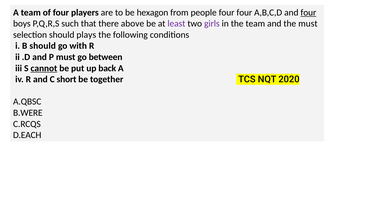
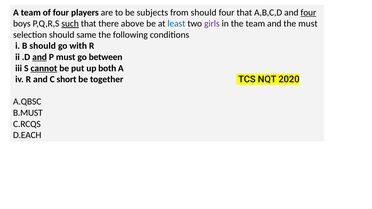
hexagon: hexagon -> subjects (152, 12)
from people: people -> should (204, 12)
four four: four -> that (244, 12)
such underline: none -> present (70, 24)
least colour: purple -> blue (176, 24)
plays: plays -> same (86, 35)
and underline: none -> present (40, 57)
back: back -> both (107, 68)
B.WERE: B.WERE -> B.MUST (28, 113)
